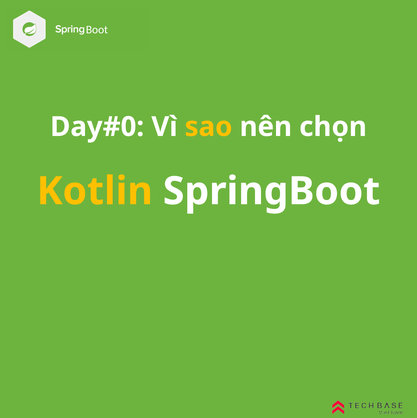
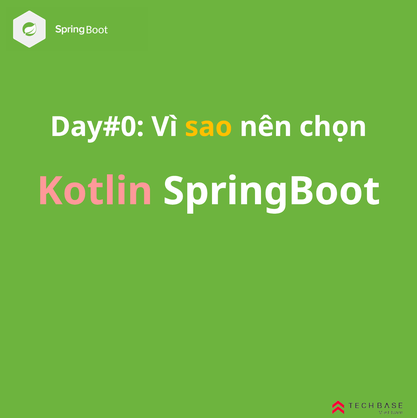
Kotlin colour: yellow -> pink (95, 191)
